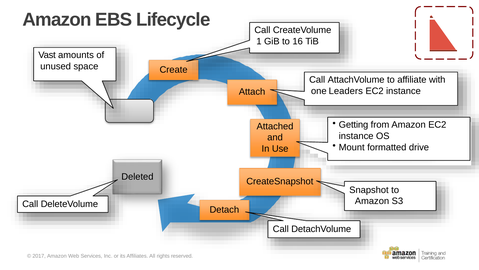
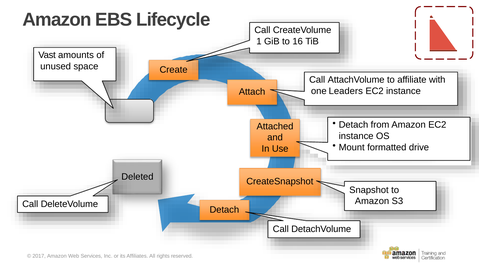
Getting: Getting -> Detach (353, 125)
